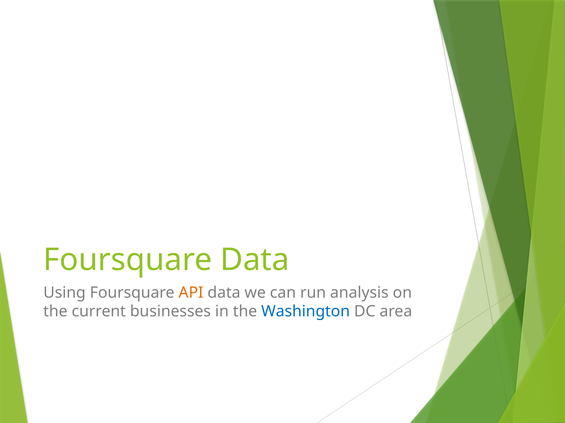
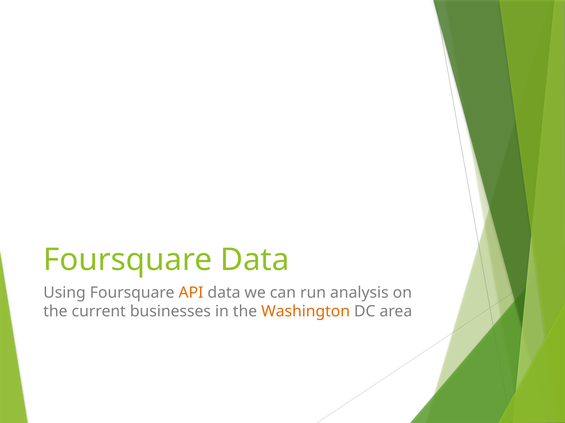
Washington colour: blue -> orange (306, 312)
